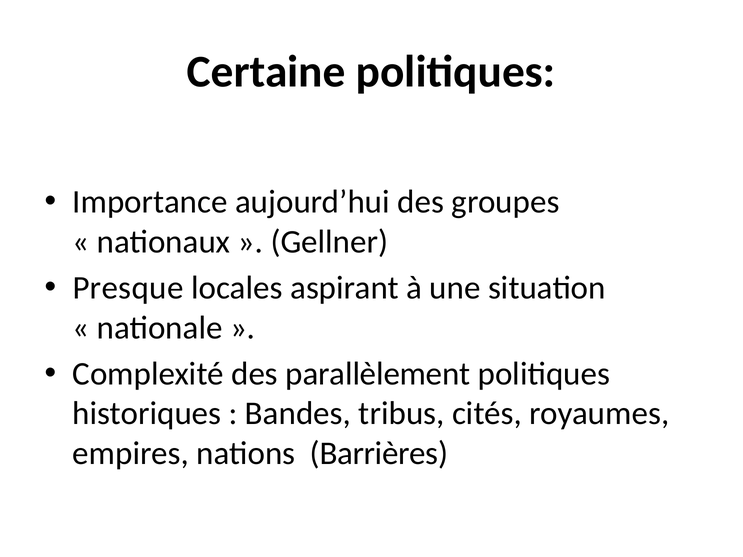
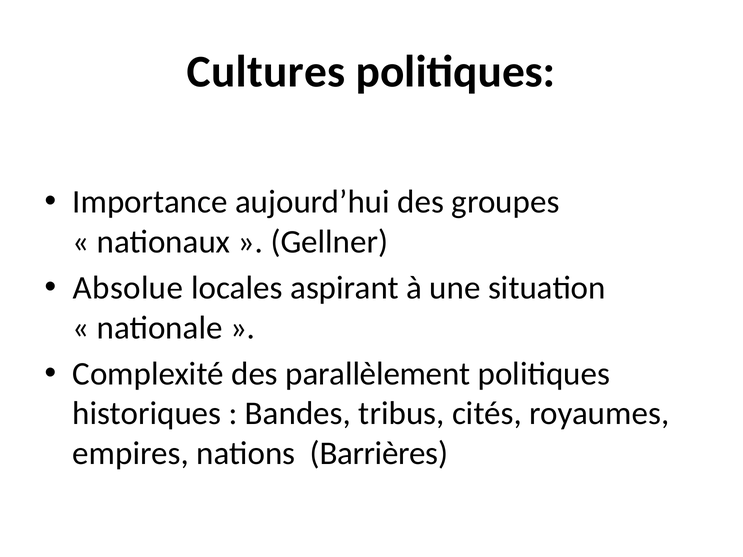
Certaine: Certaine -> Cultures (266, 72)
Presque: Presque -> Absolue (128, 288)
